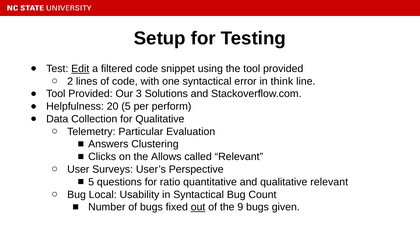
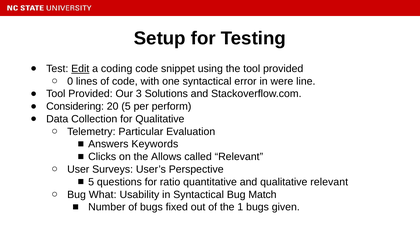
filtered: filtered -> coding (117, 69)
2: 2 -> 0 (70, 81)
think: think -> were (282, 81)
Helpfulness: Helpfulness -> Considering (75, 107)
Clustering: Clustering -> Keywords (155, 144)
Local: Local -> What (103, 195)
Count: Count -> Match (262, 195)
out underline: present -> none (198, 207)
9: 9 -> 1 (240, 207)
